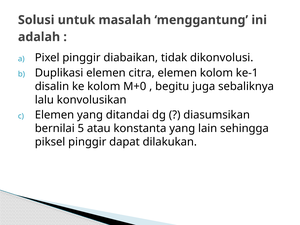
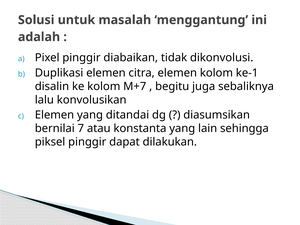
M+0: M+0 -> M+7 (135, 86)
5: 5 -> 7 (81, 129)
